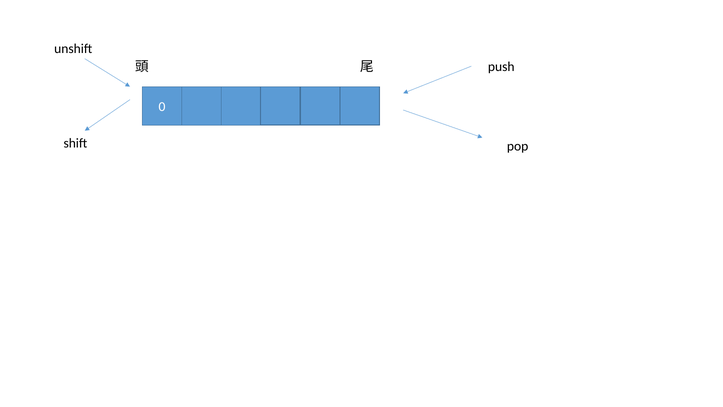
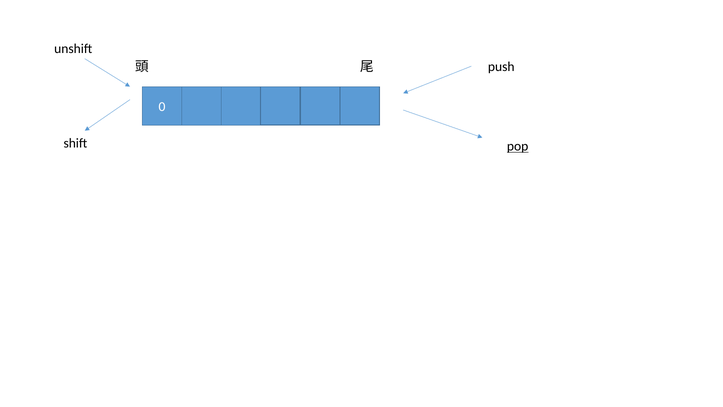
pop underline: none -> present (518, 146)
